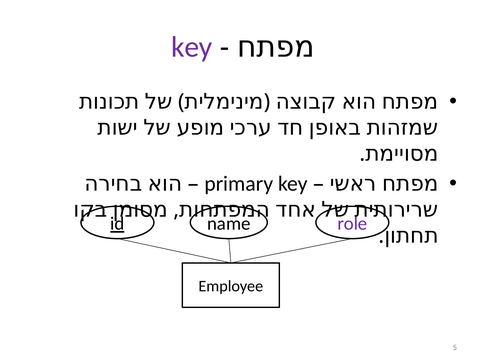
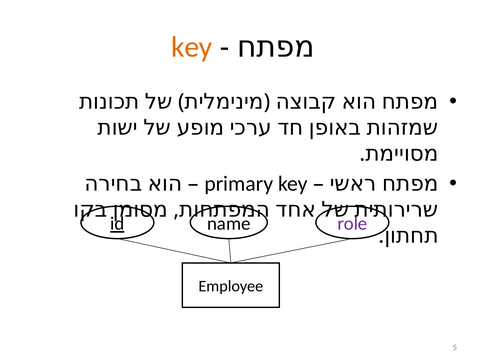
key colour: purple -> orange (192, 47)
